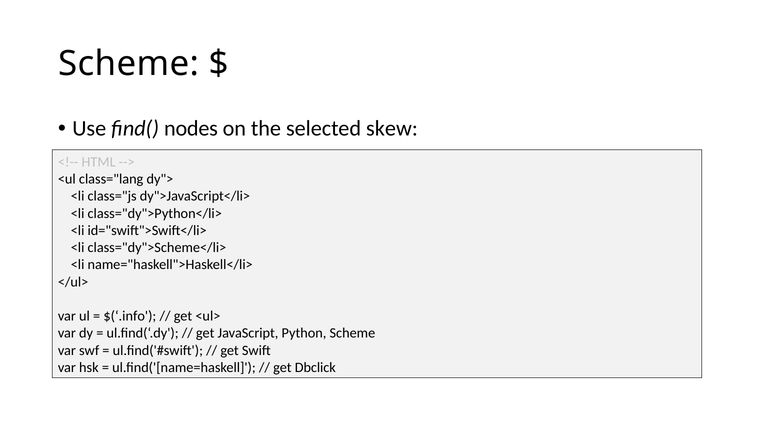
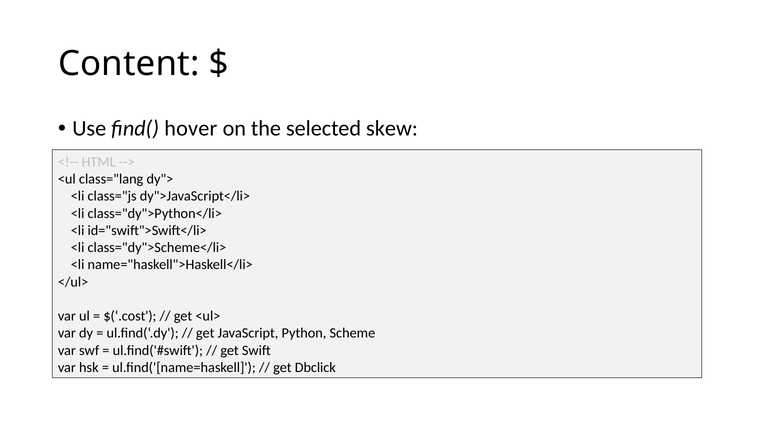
Scheme: Scheme -> Content (129, 64)
nodes: nodes -> hover (191, 129)
$(‘.info: $(‘.info -> $(‘.cost (130, 316)
